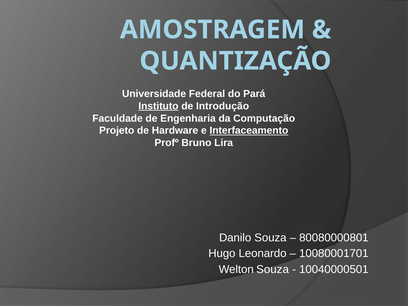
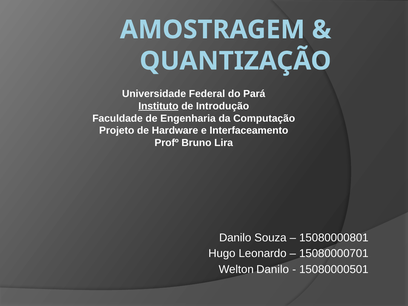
Interfaceamento underline: present -> none (249, 131)
80080000801: 80080000801 -> 15080000801 (334, 238)
10080001701: 10080001701 -> 15080000701 (334, 253)
Welton Souza: Souza -> Danilo (273, 269)
10040000501: 10040000501 -> 15080000501 (334, 269)
